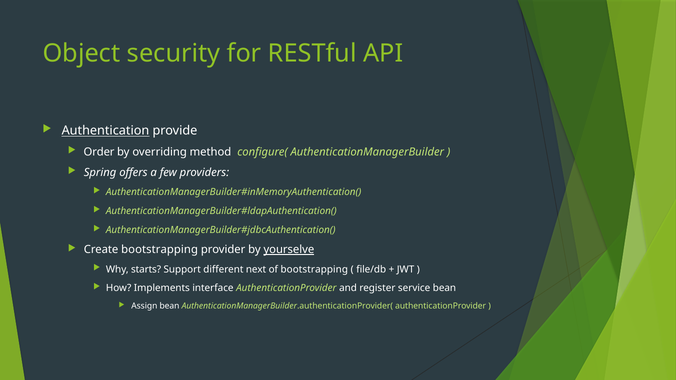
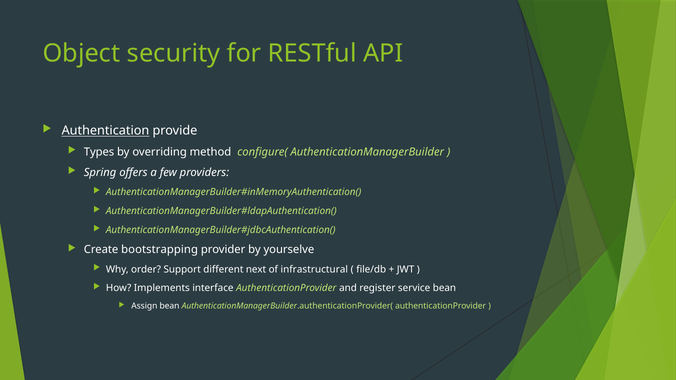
Order: Order -> Types (99, 152)
yourselve underline: present -> none (289, 250)
starts: starts -> order (146, 270)
of bootstrapping: bootstrapping -> infrastructural (314, 270)
